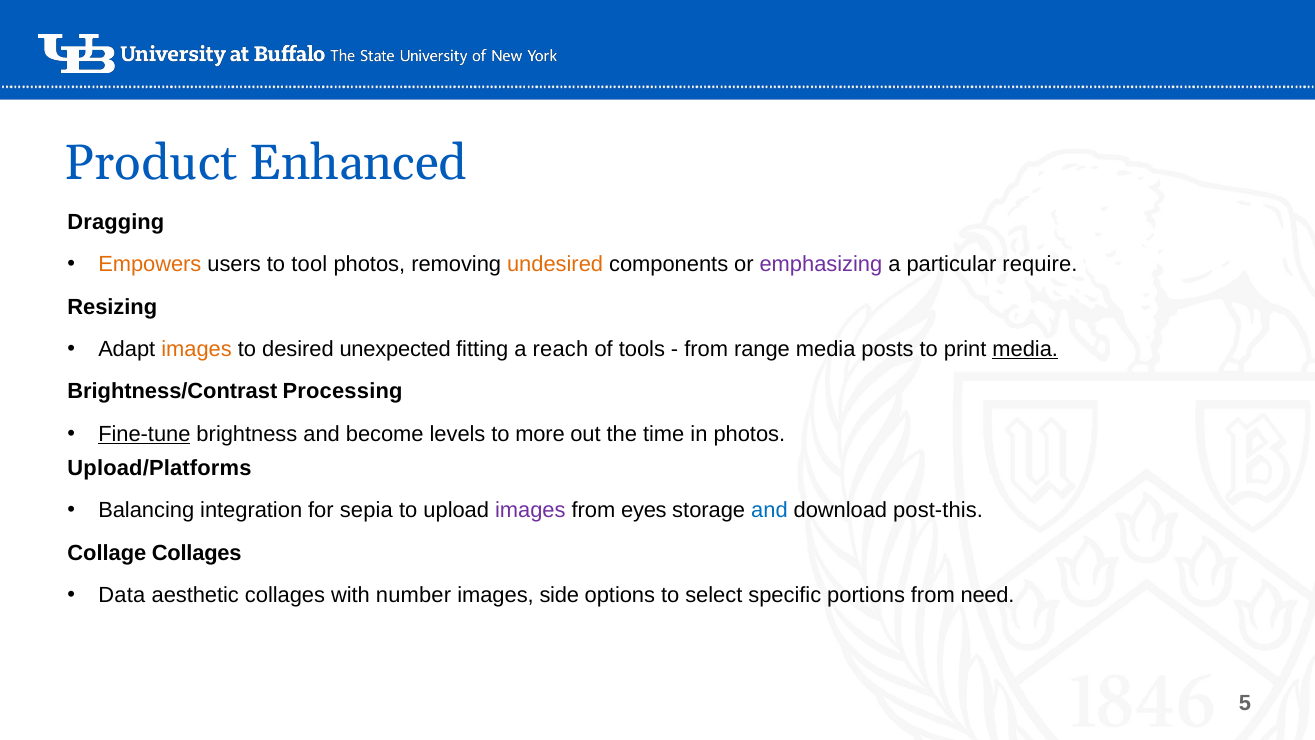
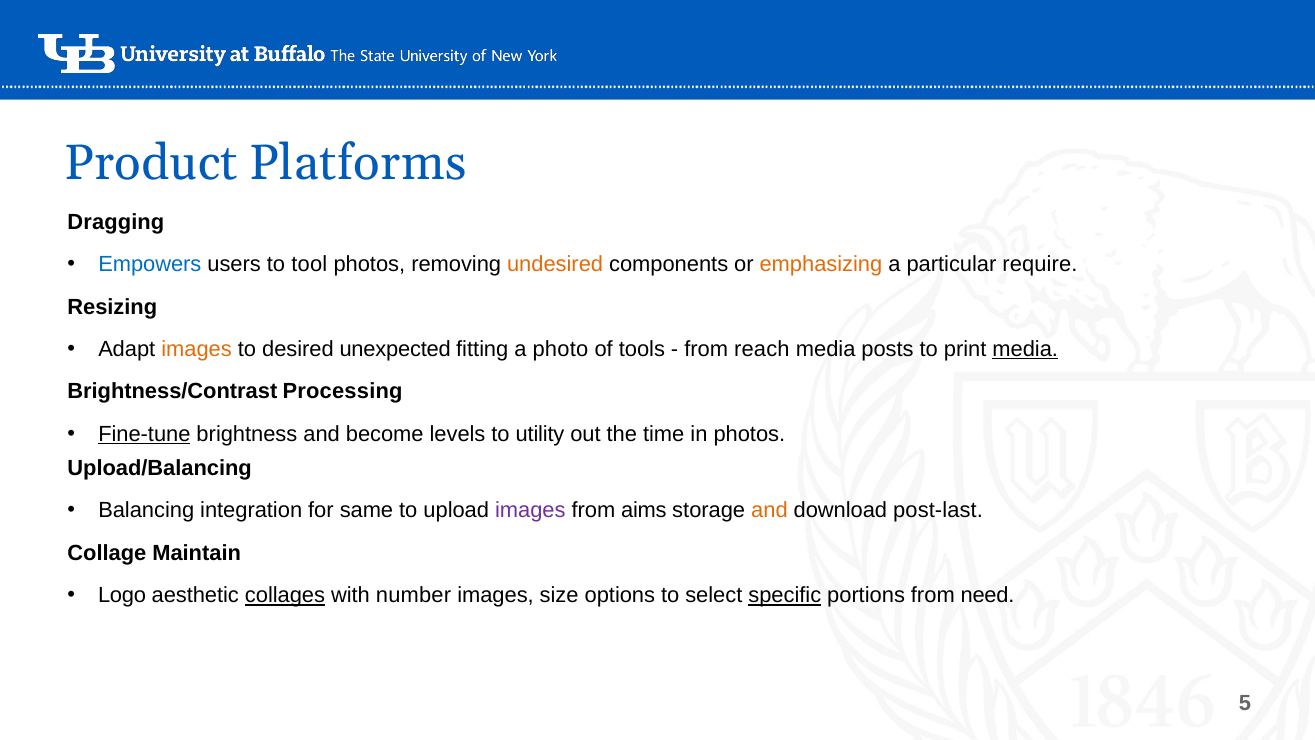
Enhanced: Enhanced -> Platforms (358, 163)
Empowers colour: orange -> blue (150, 264)
emphasizing colour: purple -> orange (821, 264)
reach: reach -> photo (560, 349)
range: range -> reach (762, 349)
more: more -> utility (540, 434)
Upload/Platforms: Upload/Platforms -> Upload/Balancing (160, 468)
sepia: sepia -> same (366, 510)
eyes: eyes -> aims (644, 510)
and colour: blue -> orange (769, 510)
post-this: post-this -> post-last (938, 510)
Collage Collages: Collages -> Maintain (197, 553)
Data: Data -> Logo (122, 595)
collages underline: none -> present (285, 595)
side: side -> size (559, 595)
specific underline: none -> present (785, 595)
